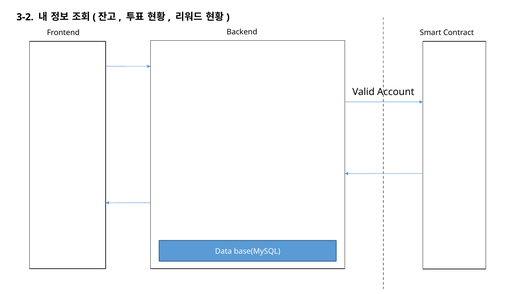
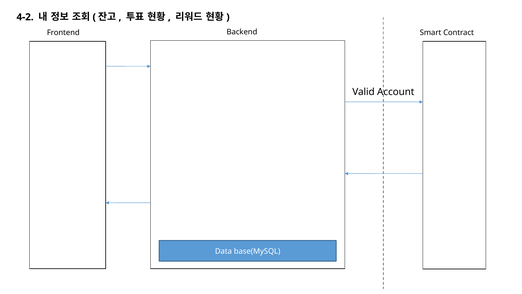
3-2: 3-2 -> 4-2 (25, 17)
